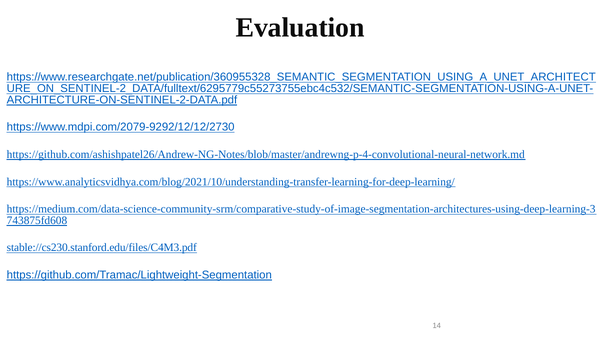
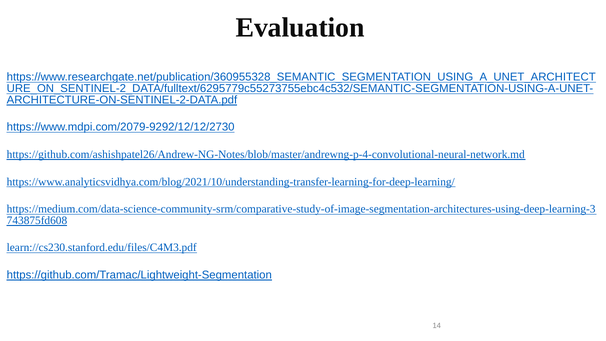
stable://cs230.stanford.edu/files/C4M3.pdf: stable://cs230.stanford.edu/files/C4M3.pdf -> learn://cs230.stanford.edu/files/C4M3.pdf (102, 248)
